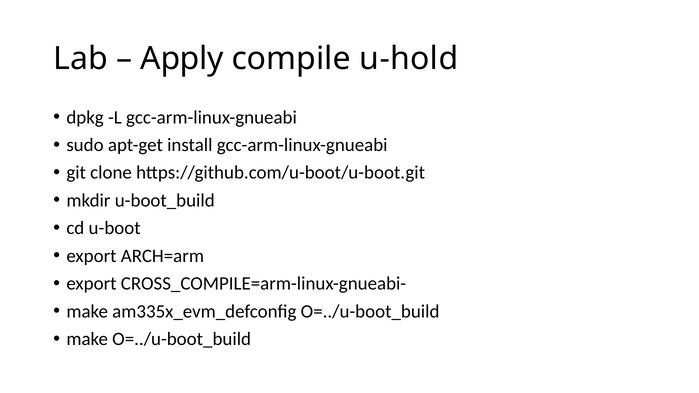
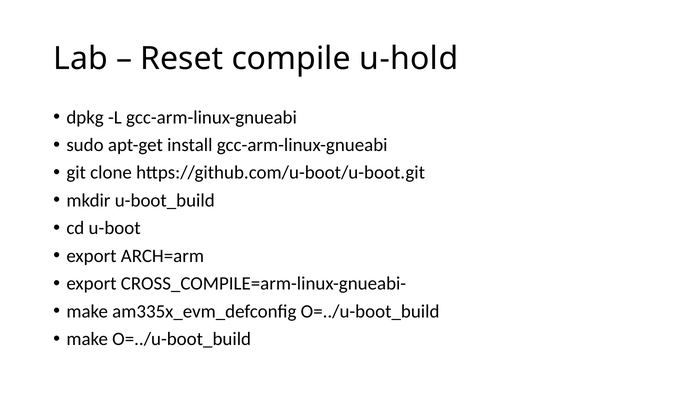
Apply: Apply -> Reset (182, 59)
